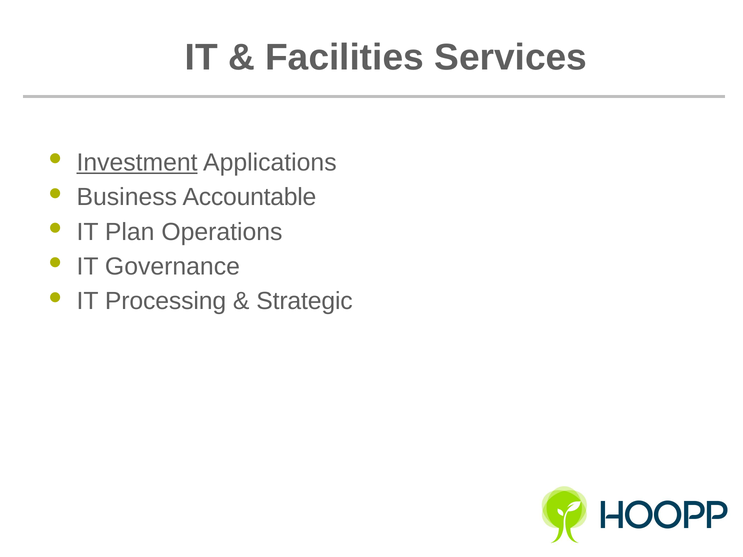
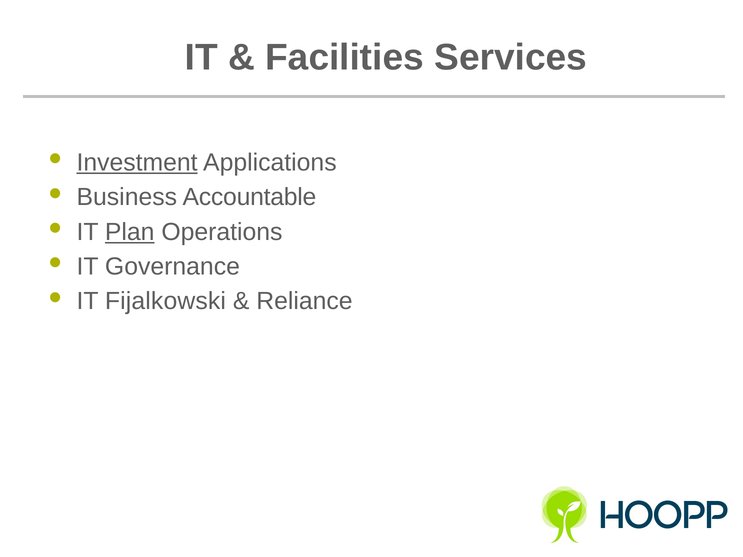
Plan underline: none -> present (130, 232)
Processing: Processing -> Fijalkowski (165, 301)
Strategic: Strategic -> Reliance (304, 301)
